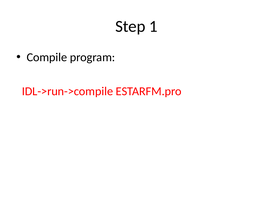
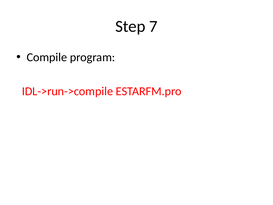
1: 1 -> 7 (153, 26)
